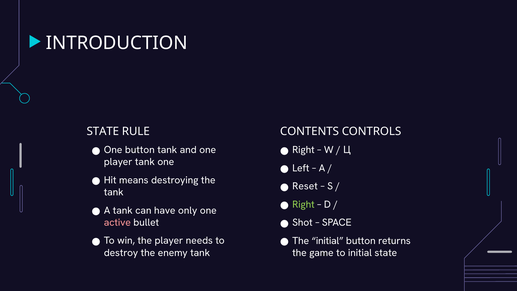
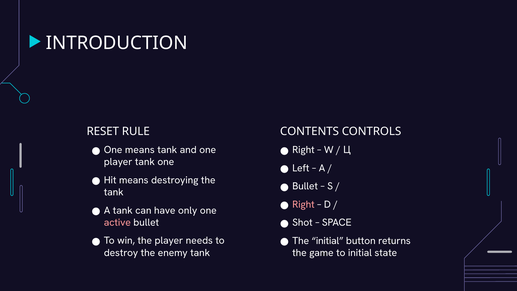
STATE: STATE -> RESET (103, 131)
One button: button -> means (140, 150)
Reset: Reset -> Bullet (305, 186)
Right colour: light green -> pink (303, 204)
